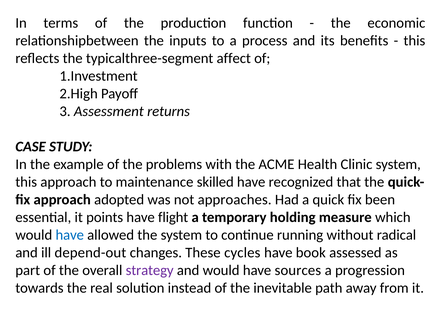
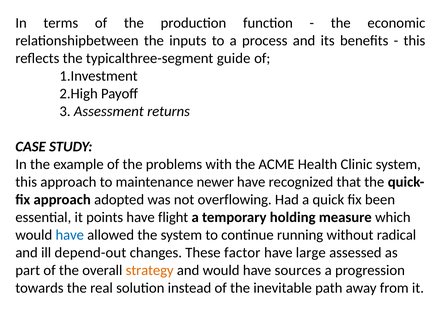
affect: affect -> guide (234, 58)
skilled: skilled -> newer (215, 182)
approaches: approaches -> overflowing (235, 199)
cycles: cycles -> factor (242, 252)
book: book -> large (311, 252)
strategy colour: purple -> orange (150, 270)
